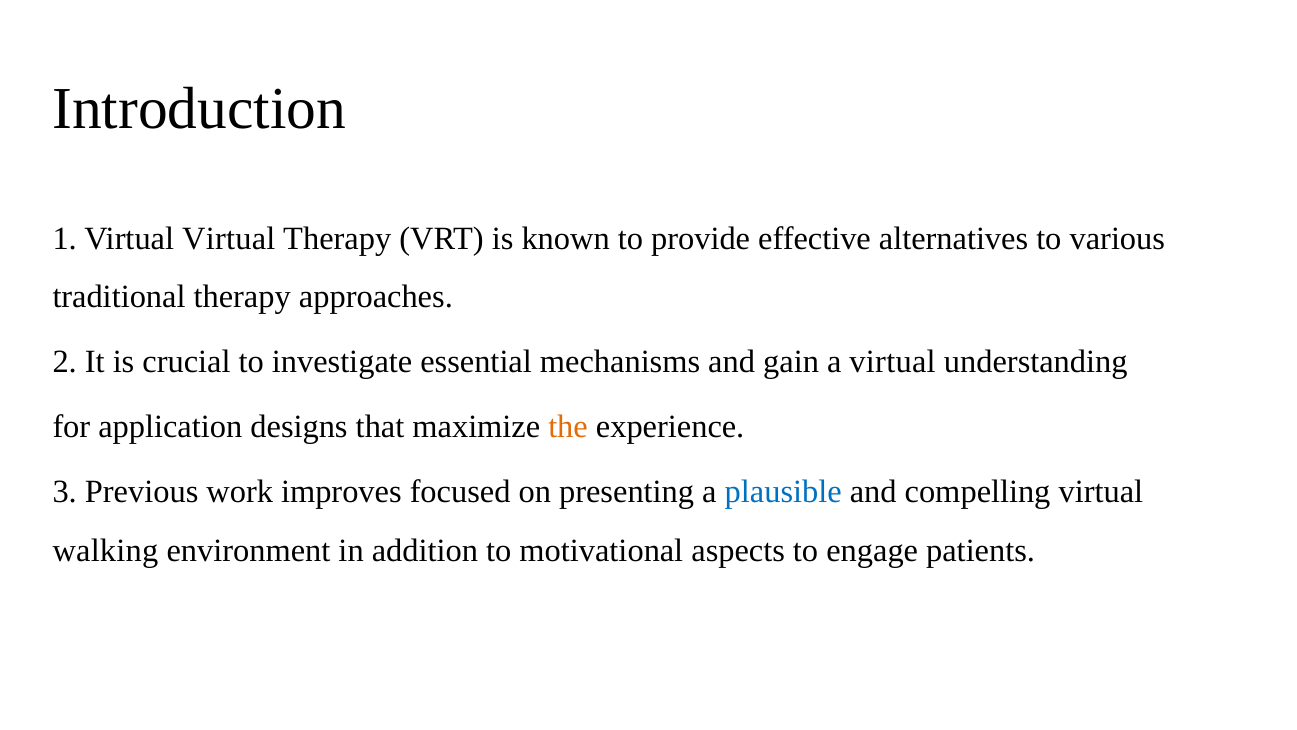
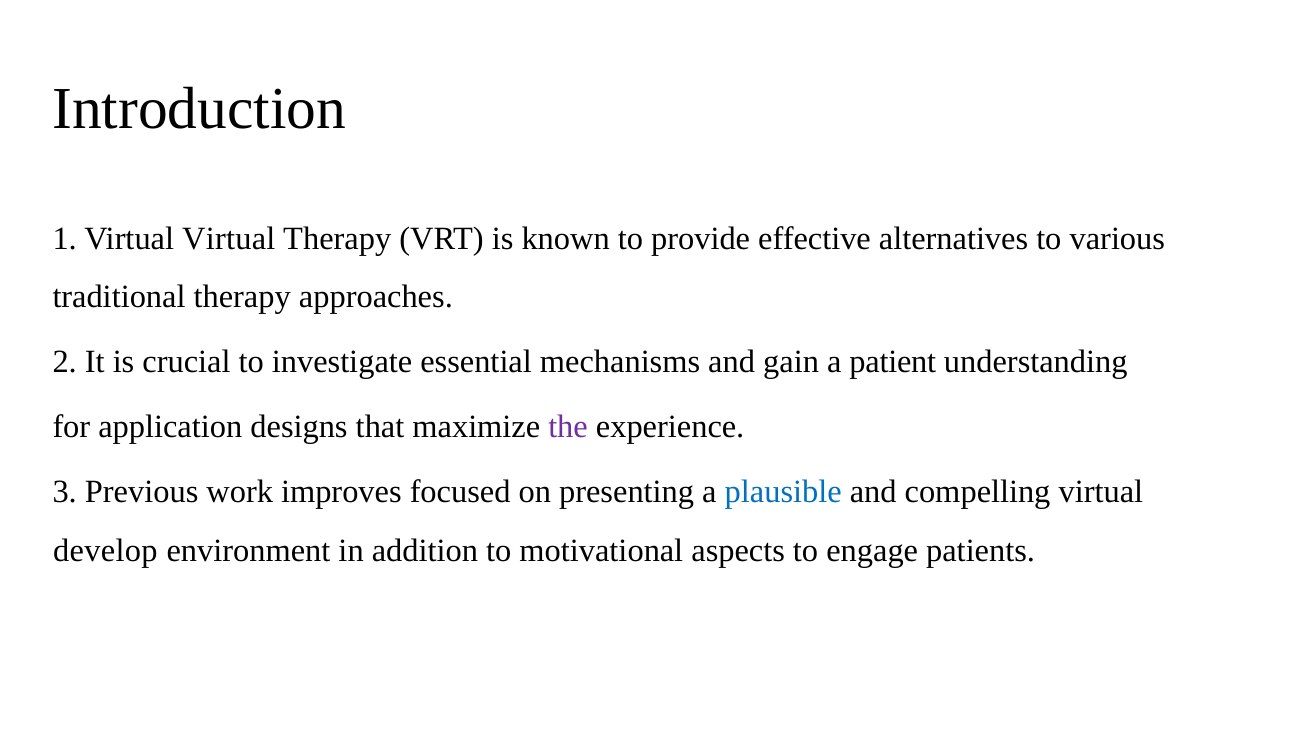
a virtual: virtual -> patient (893, 362)
the colour: orange -> purple (568, 427)
walking: walking -> develop (105, 550)
